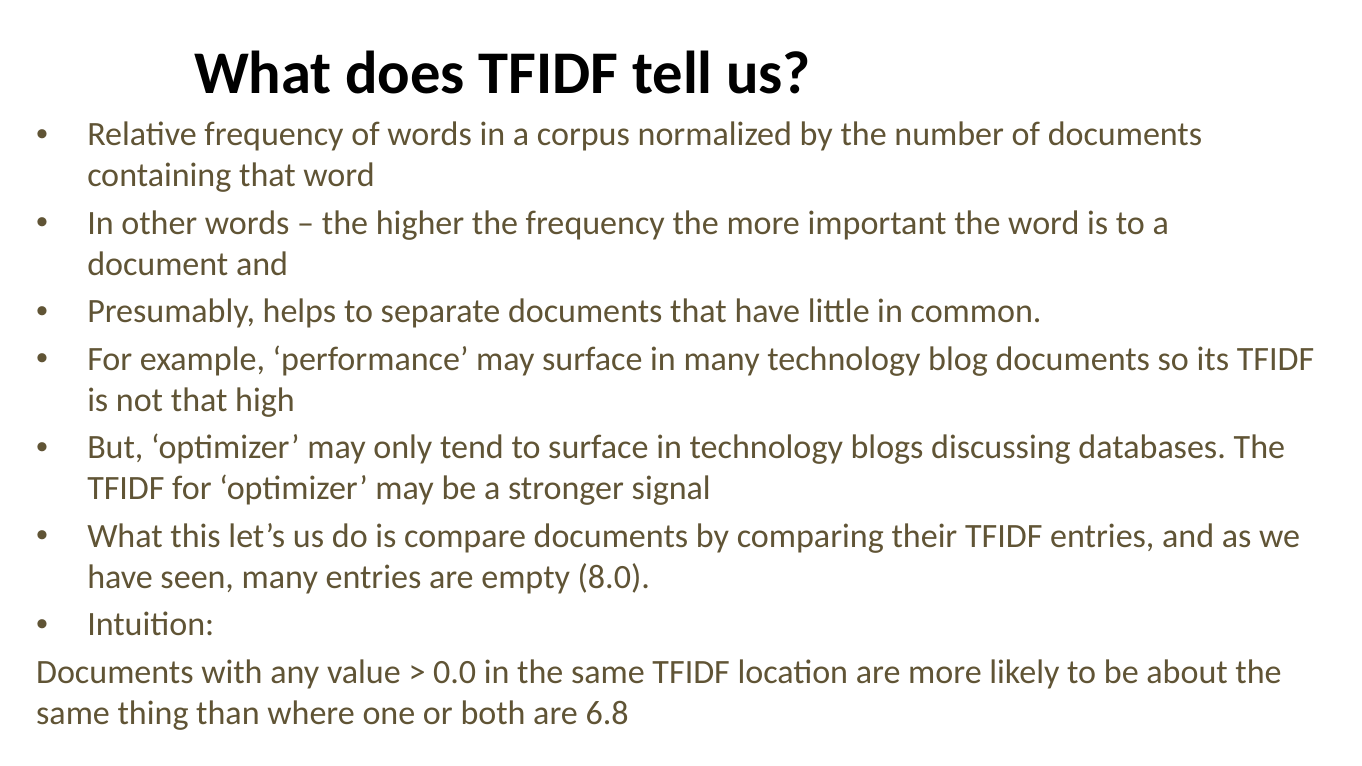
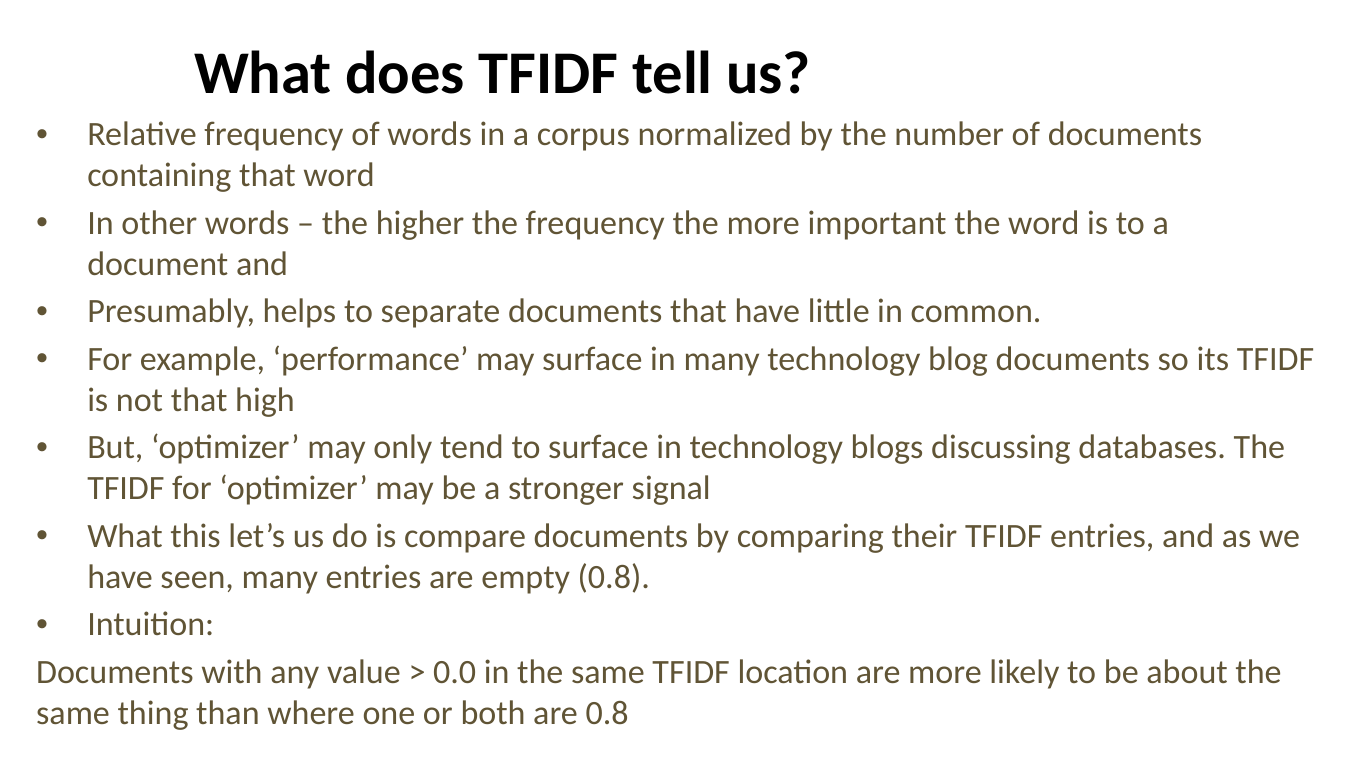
empty 8.0: 8.0 -> 0.8 (614, 577)
are 6.8: 6.8 -> 0.8 (607, 713)
